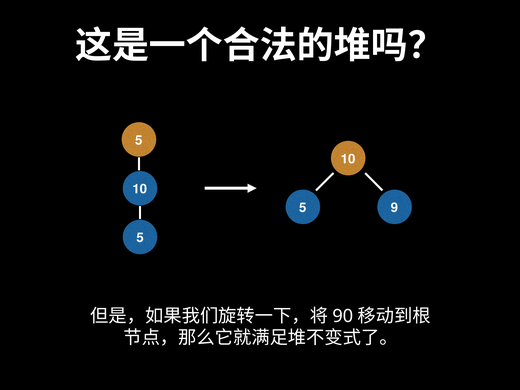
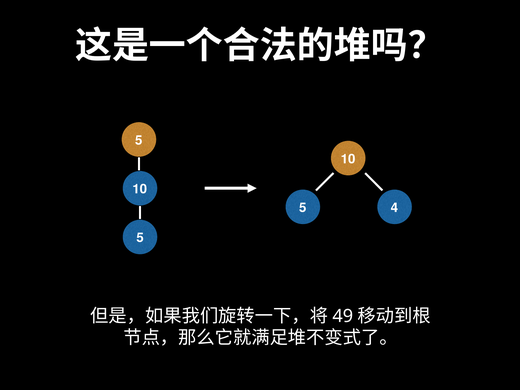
9: 9 -> 4 (395, 208)
90: 90 -> 49 (343, 316)
